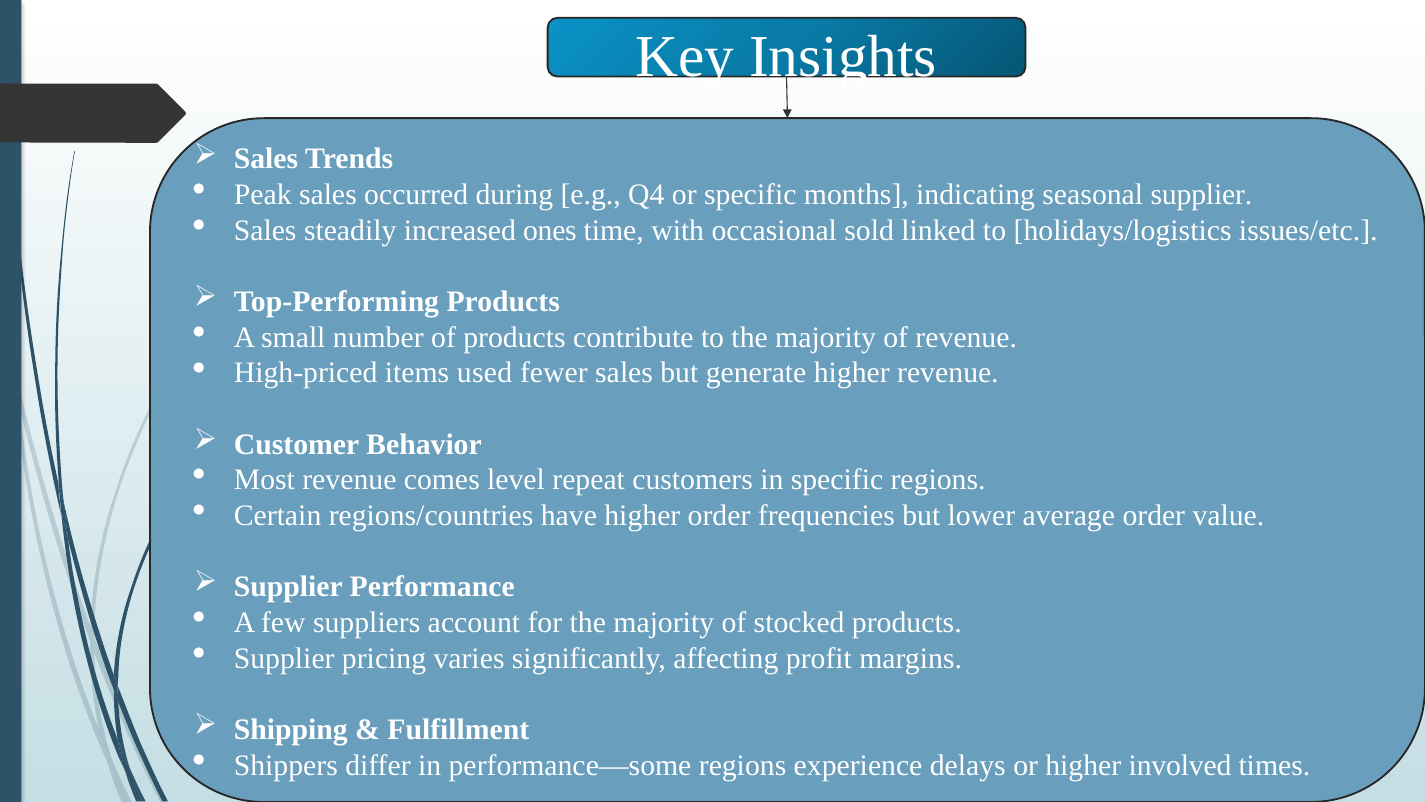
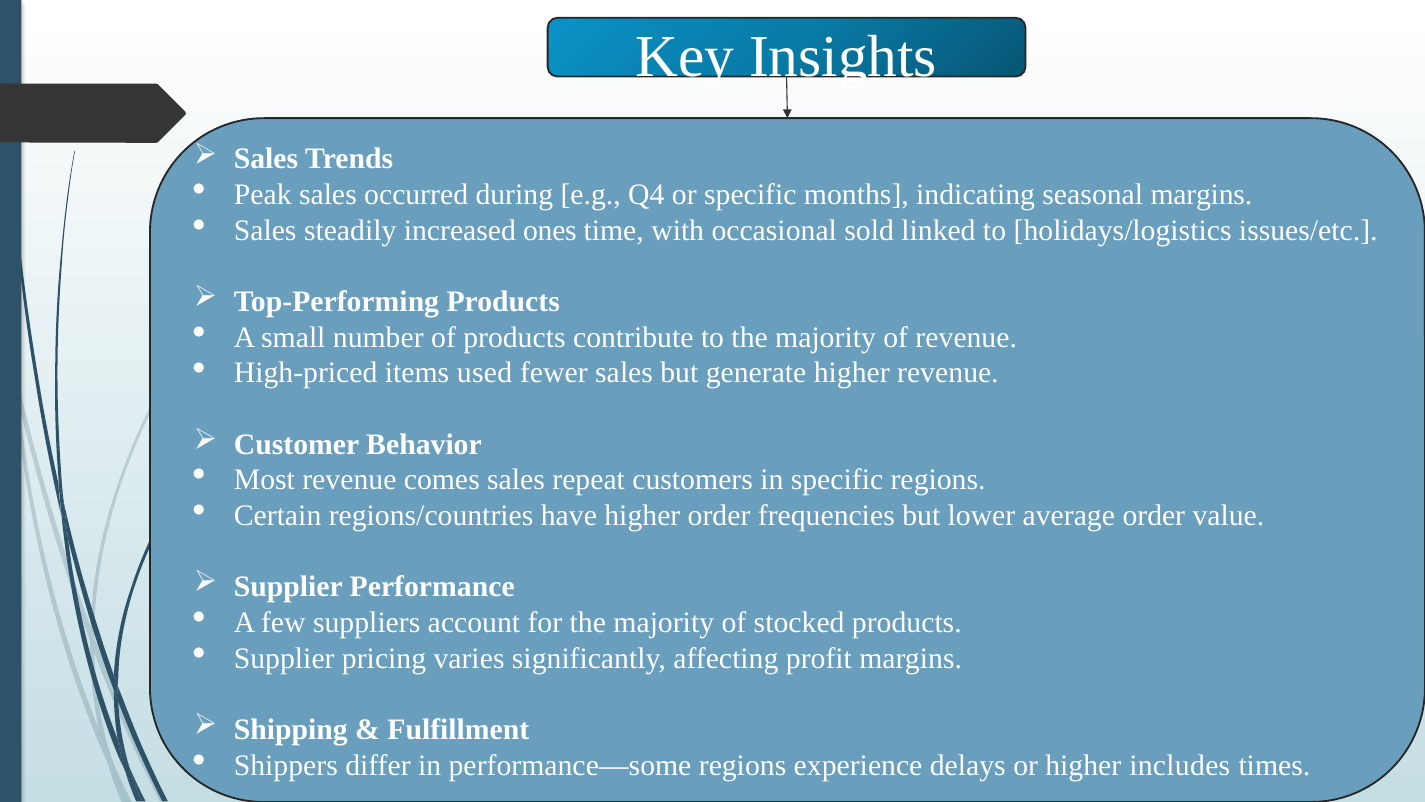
seasonal supplier: supplier -> margins (1201, 195)
comes level: level -> sales (516, 480)
involved: involved -> includes (1180, 765)
